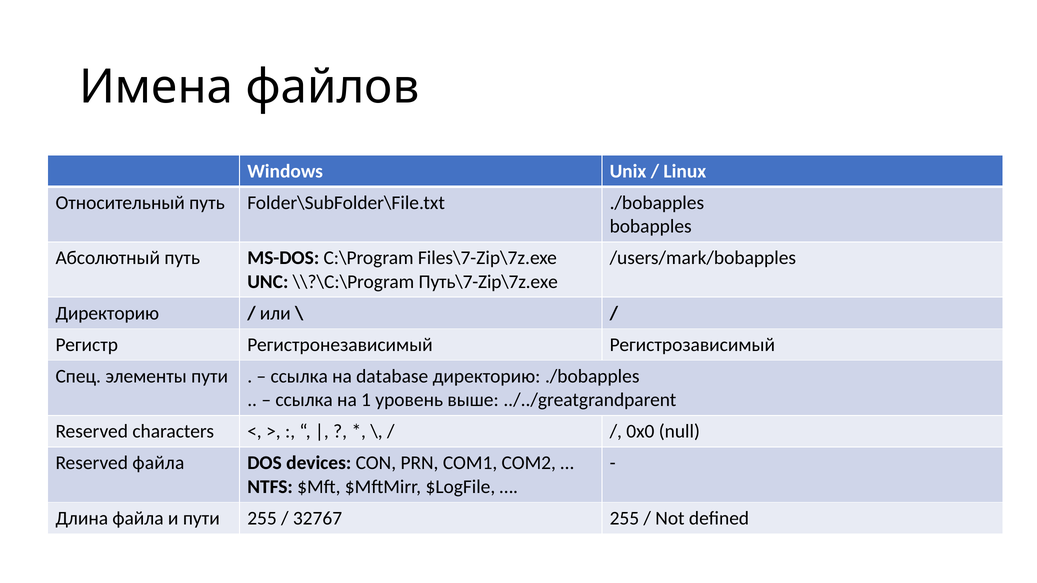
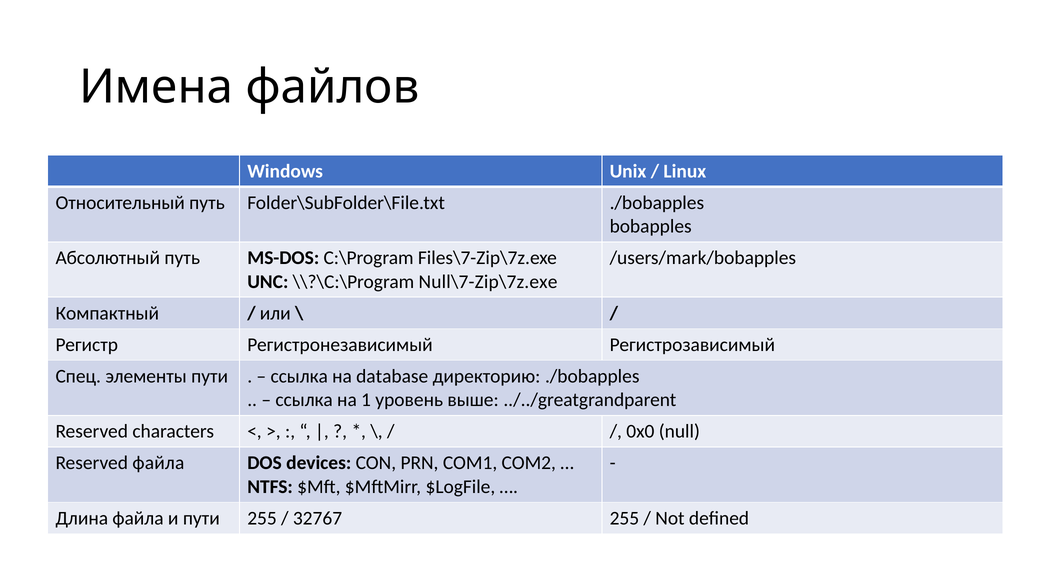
Путь\7-Zip\7z.exe: Путь\7-Zip\7z.exe -> Null\7-Zip\7z.exe (488, 282)
Директорию: Директорию -> Компактный (107, 313)
